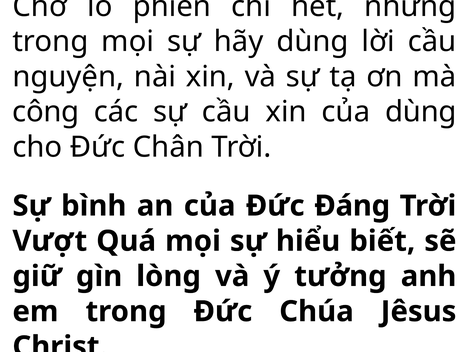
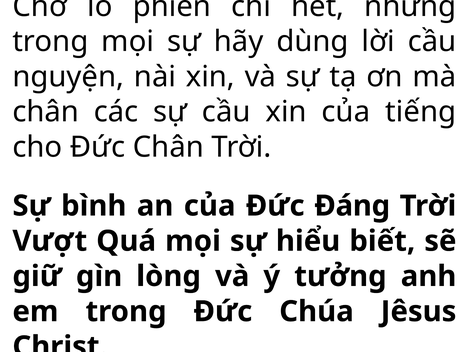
công: công -> chân (46, 112)
của dùng: dùng -> tiếng (421, 112)
